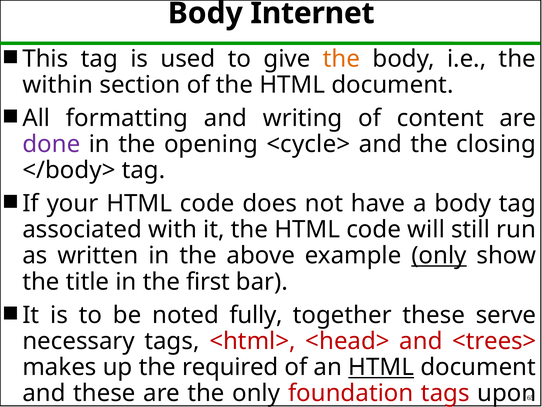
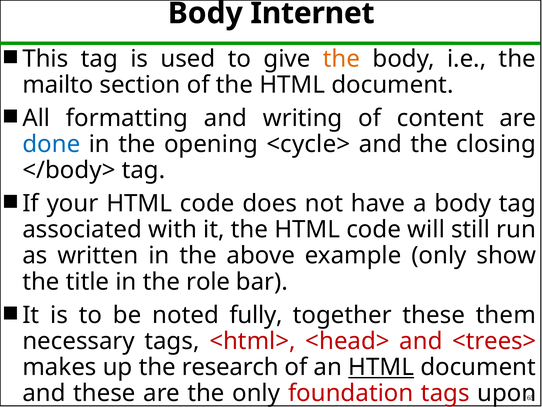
within: within -> mailto (58, 85)
done colour: purple -> blue (51, 144)
only underline: present -> none (439, 255)
first: first -> role (208, 281)
serve: serve -> them (506, 315)
required: required -> research (230, 367)
